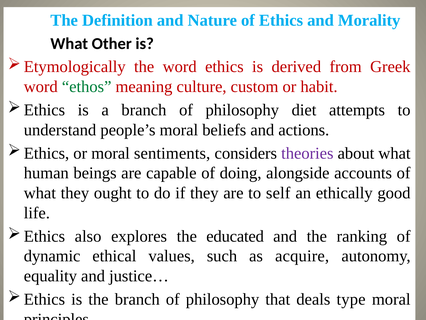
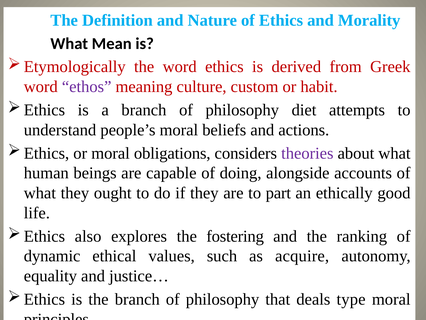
Other: Other -> Mean (112, 44)
ethos colour: green -> purple (87, 87)
sentiments: sentiments -> obligations (172, 153)
self: self -> part (278, 193)
educated: educated -> fostering (235, 236)
